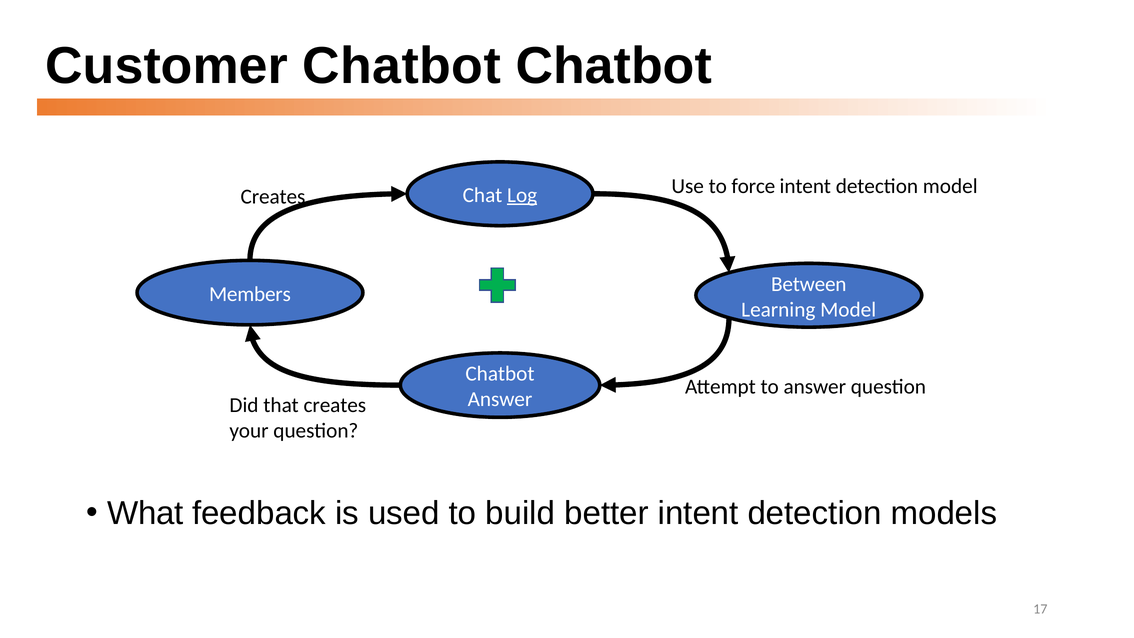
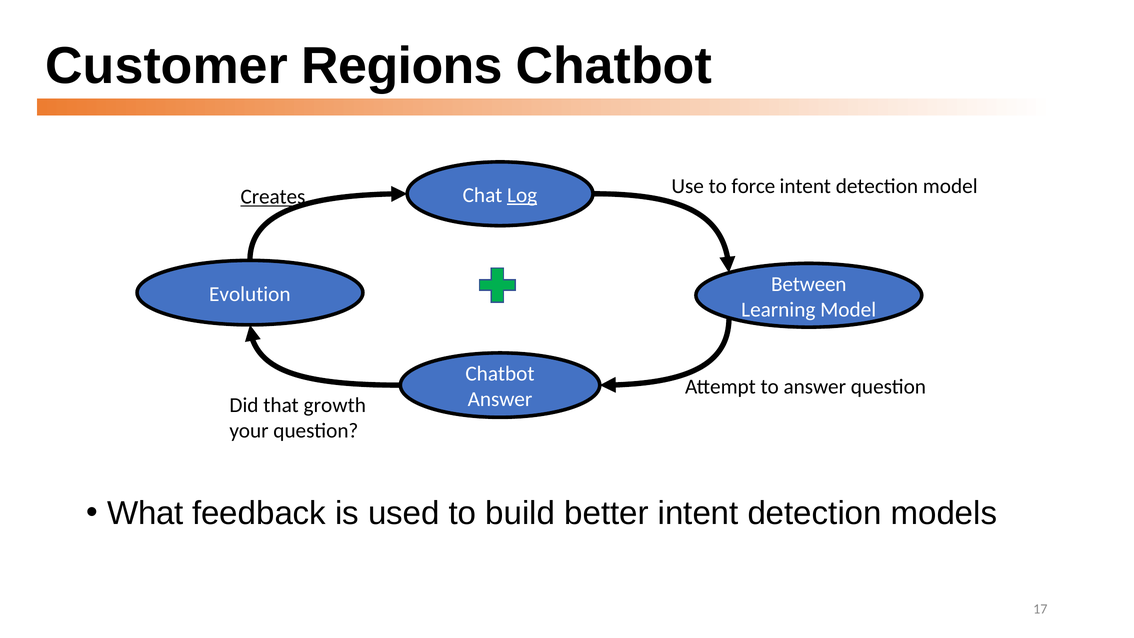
Customer Chatbot: Chatbot -> Regions (402, 66)
Creates underline: none -> present (273, 197)
Members: Members -> Evolution (250, 294)
that creates: creates -> growth (335, 405)
